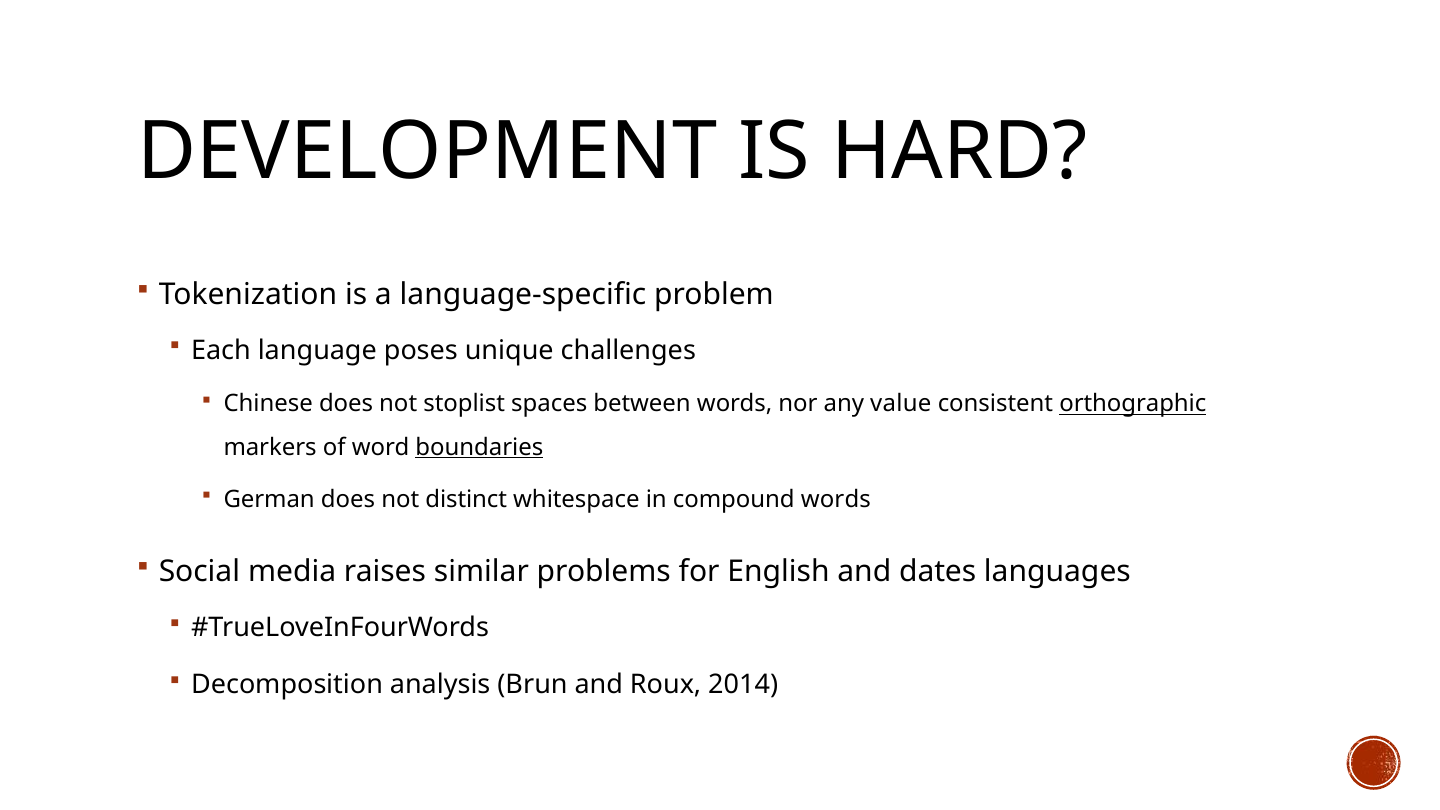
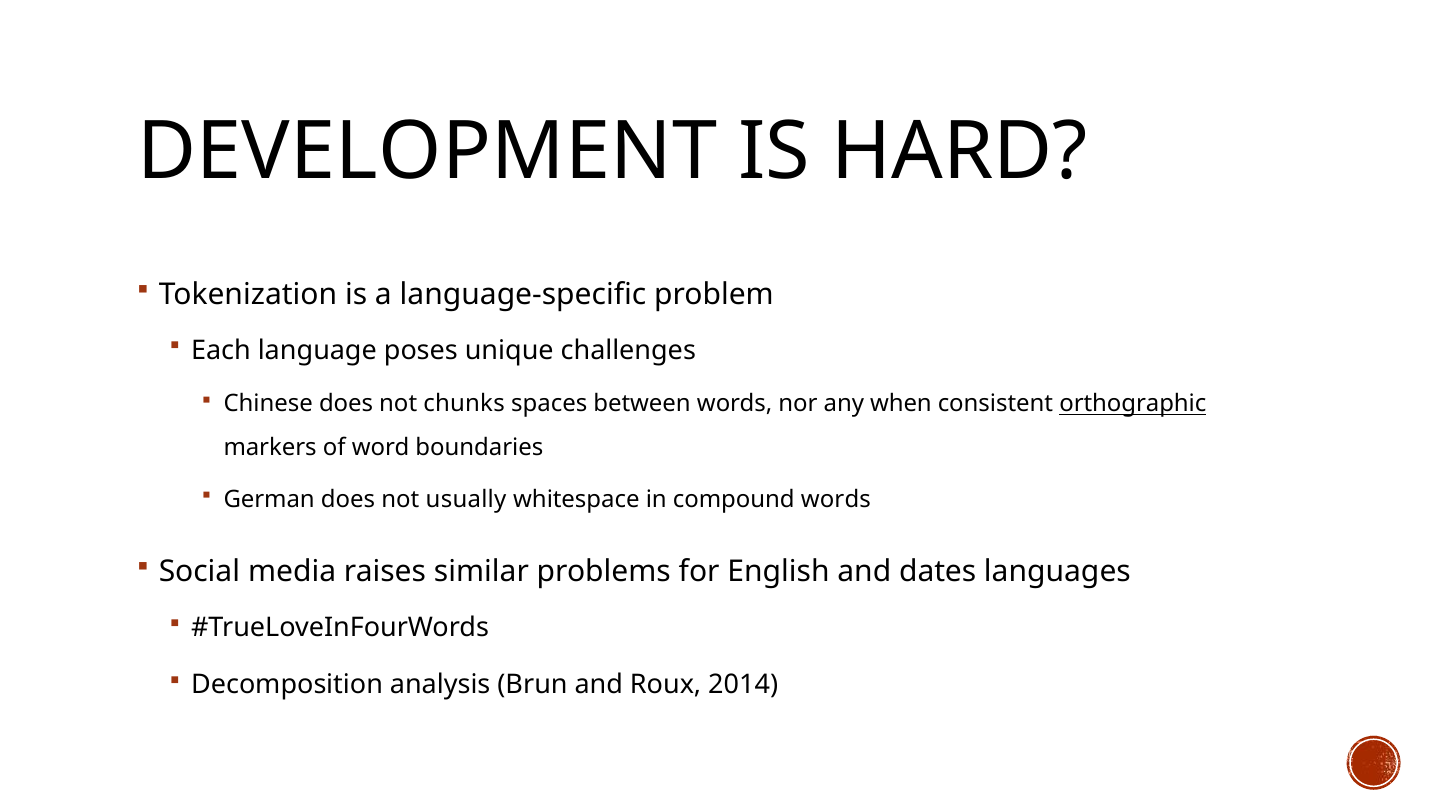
stoplist: stoplist -> chunks (464, 404)
value: value -> when (901, 404)
boundaries underline: present -> none (479, 447)
distinct: distinct -> usually (466, 499)
